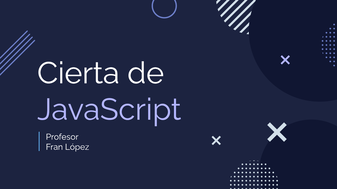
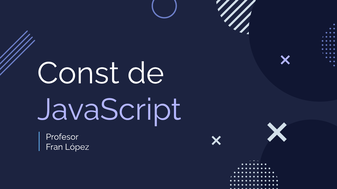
Cierta: Cierta -> Const (78, 74)
